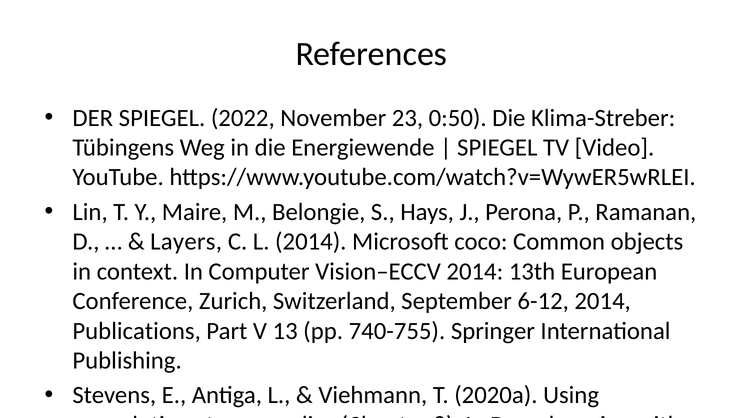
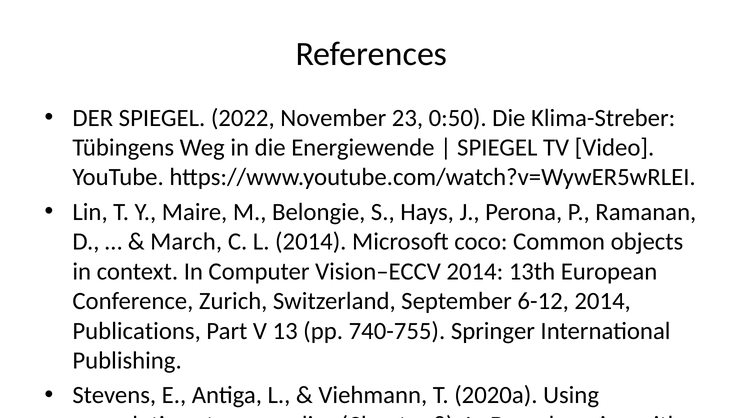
Layers: Layers -> March (186, 242)
